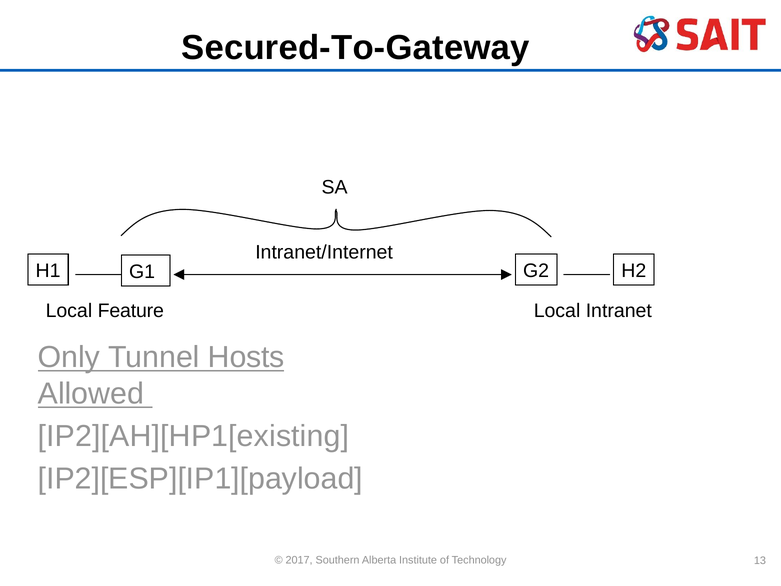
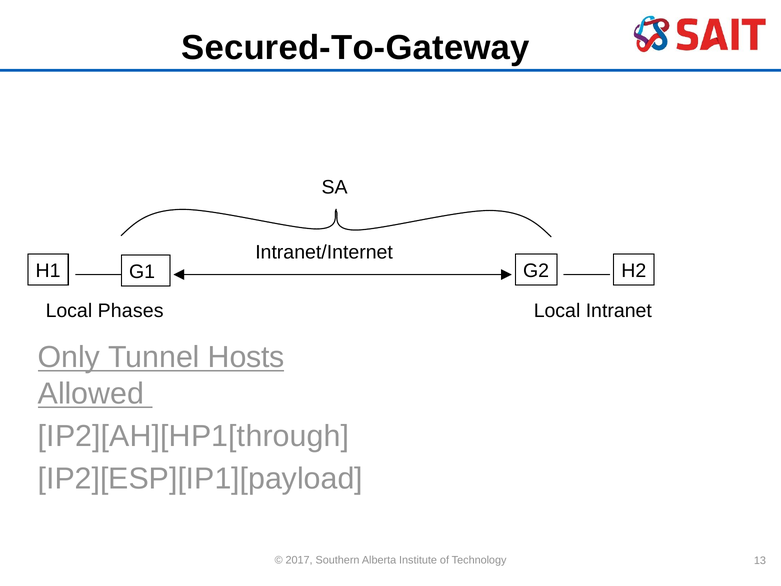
Feature: Feature -> Phases (131, 311)
IP2][AH][HP1[existing: IP2][AH][HP1[existing -> IP2][AH][HP1[through (194, 436)
